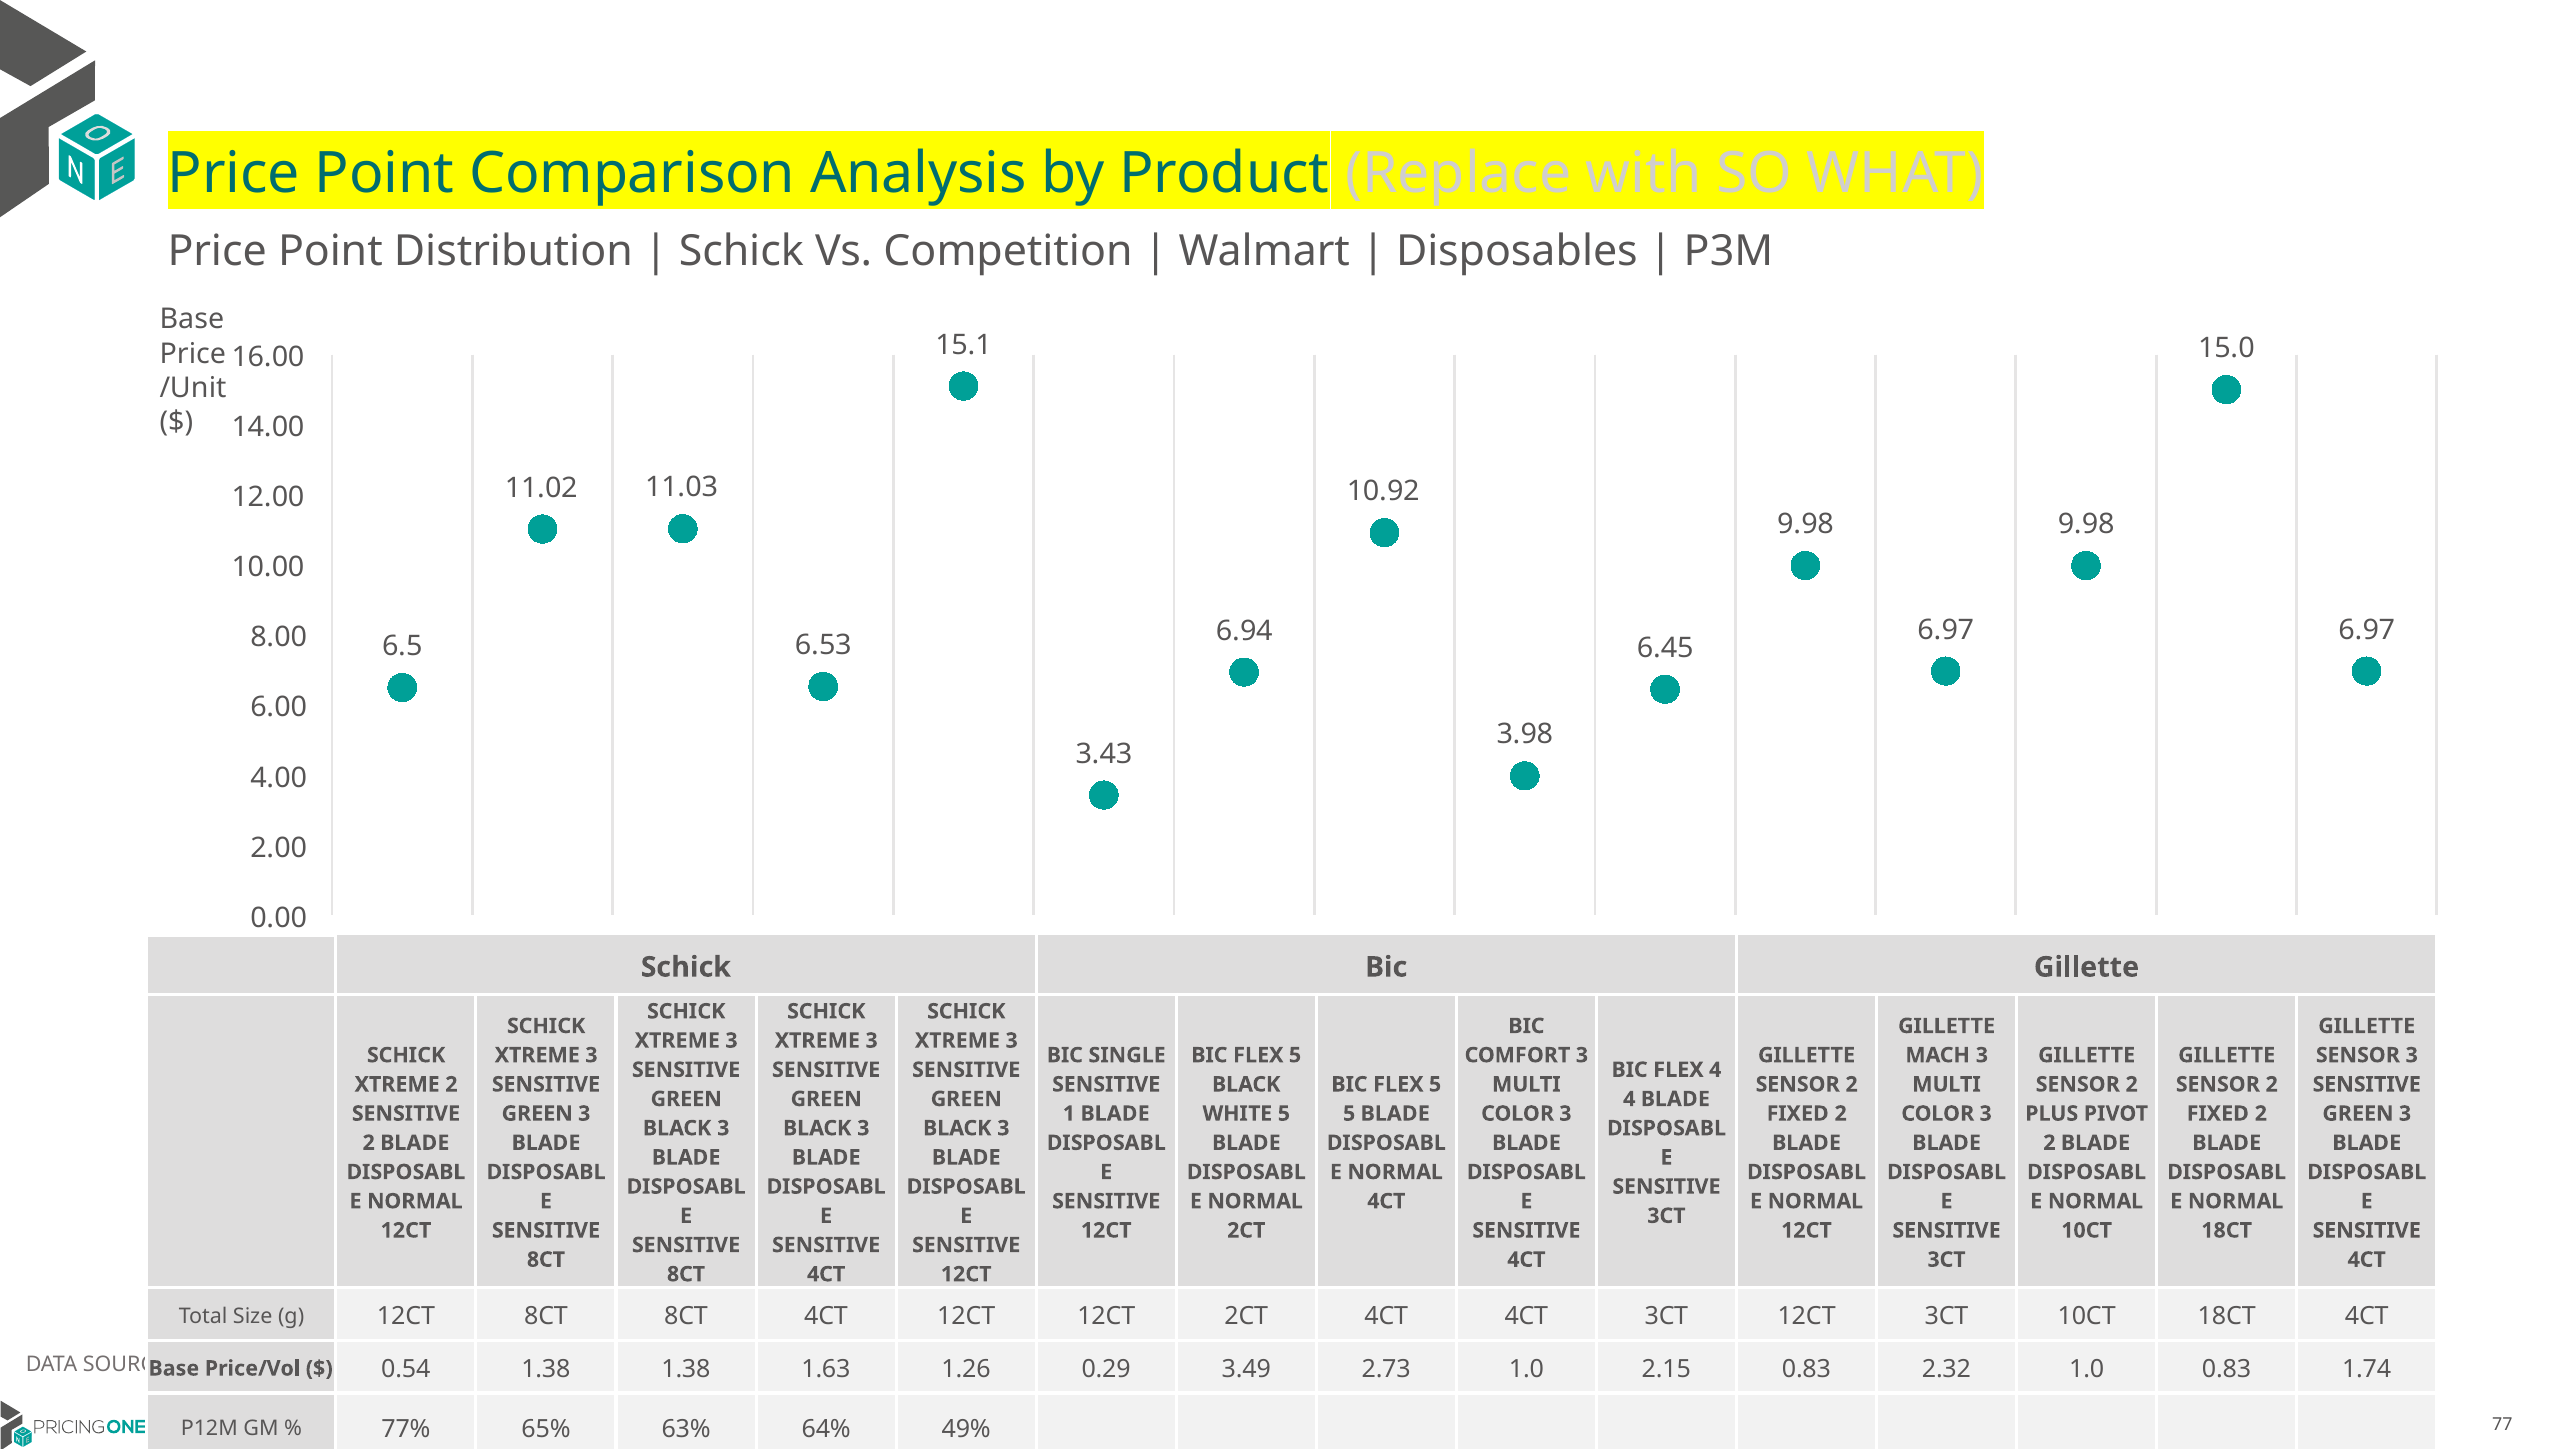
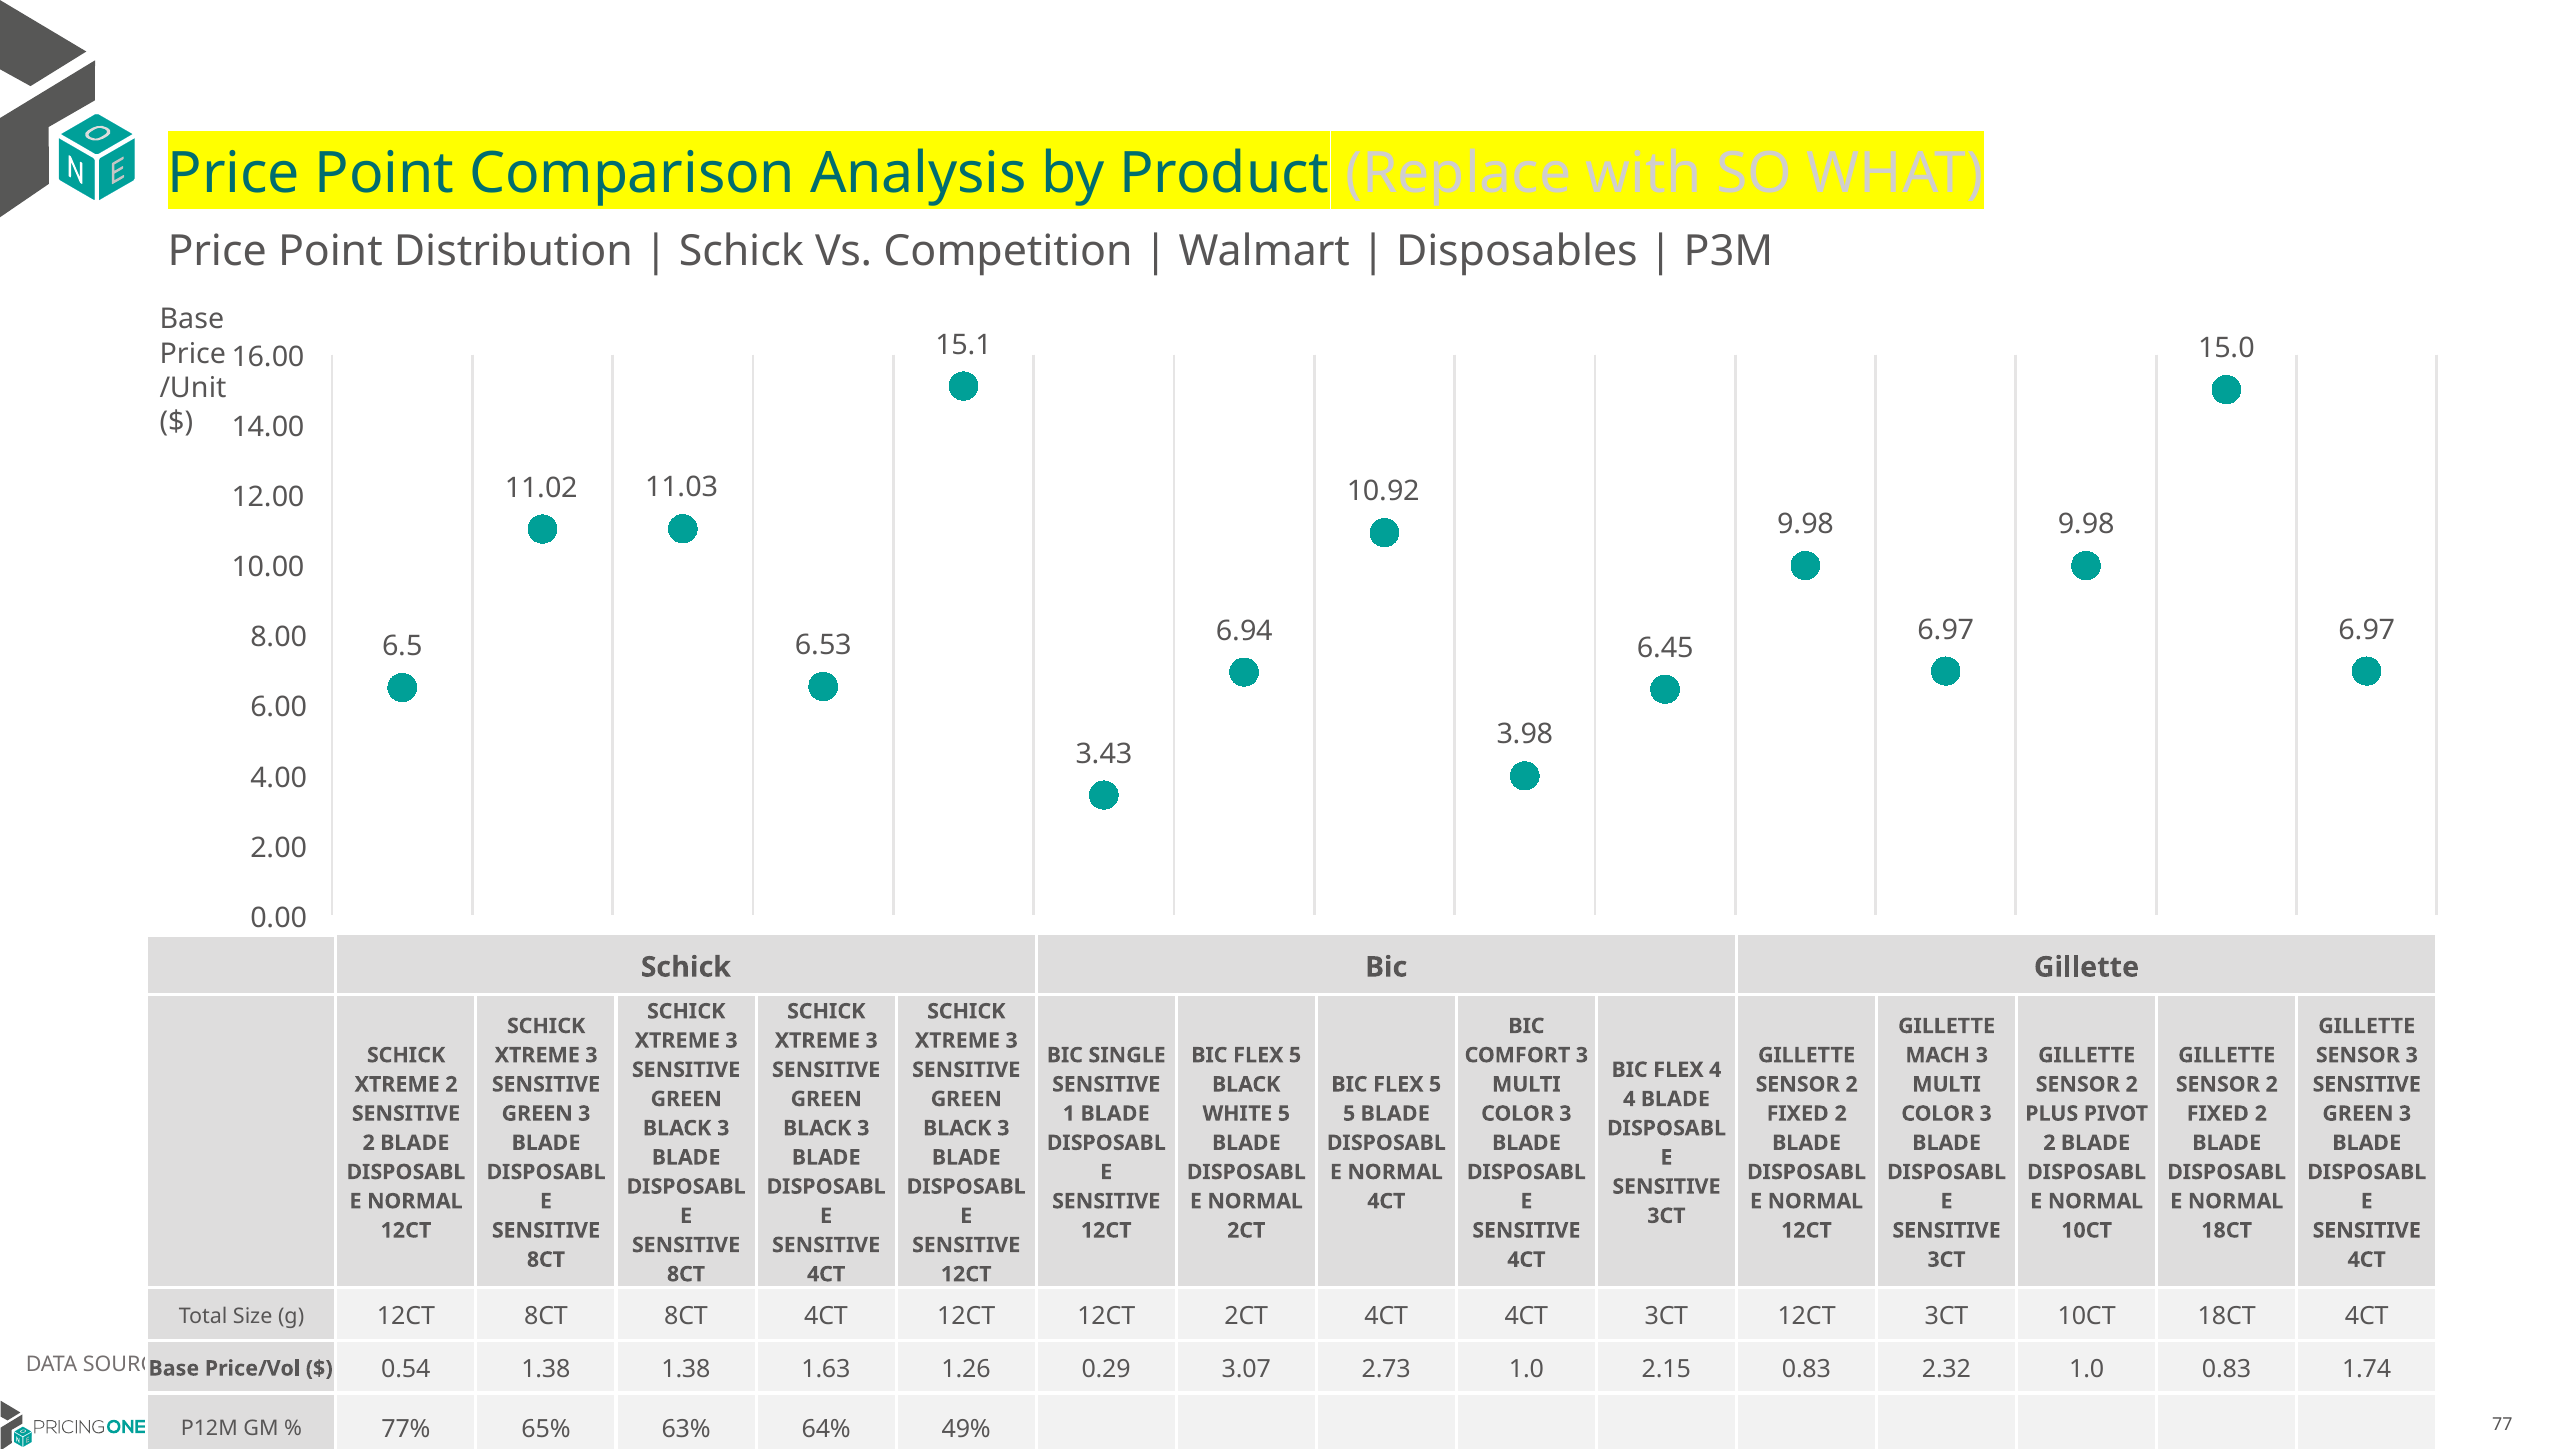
3.49: 3.49 -> 3.07 (1246, 1369)
